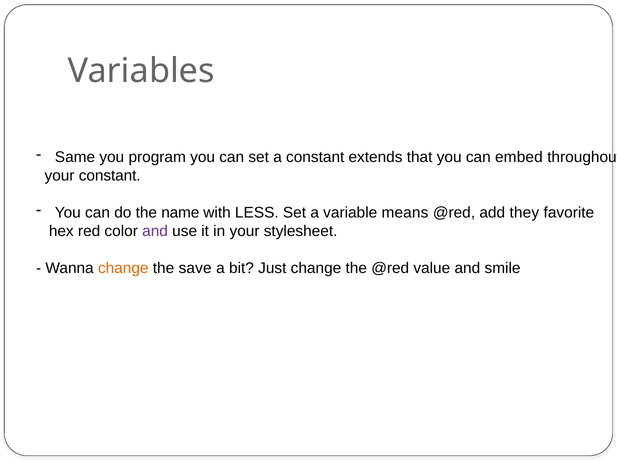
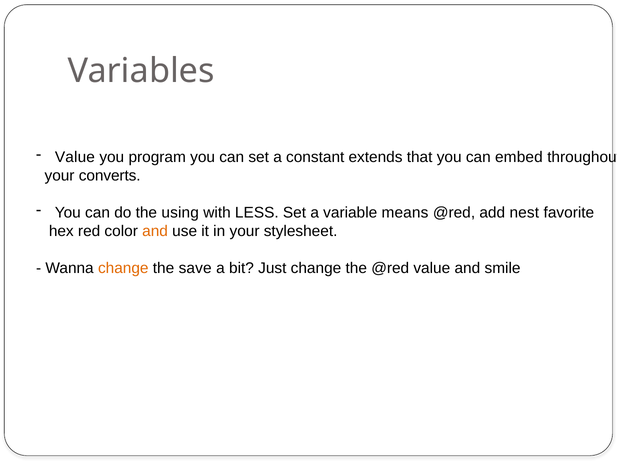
Same: Same -> Value (75, 158)
your constant: constant -> converts (110, 176)
name: name -> using (180, 213)
they: they -> nest (524, 213)
and colour: purple -> orange (155, 232)
